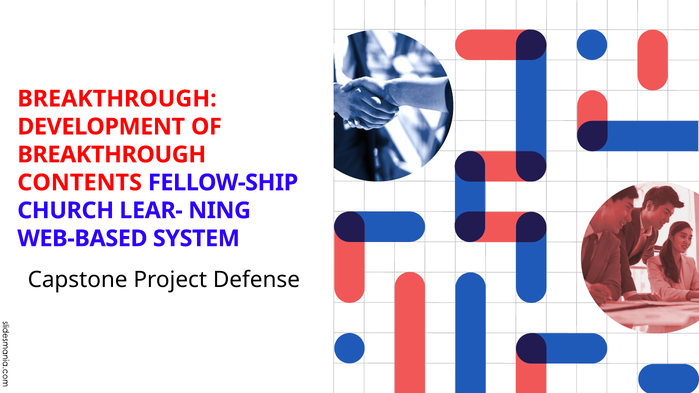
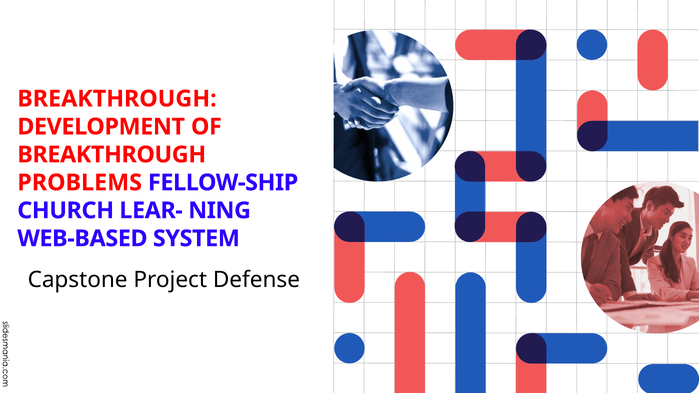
CONTENTS: CONTENTS -> PROBLEMS (80, 183)
